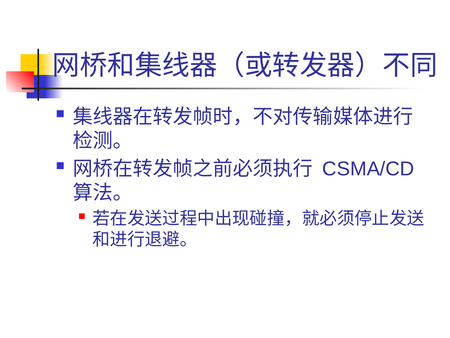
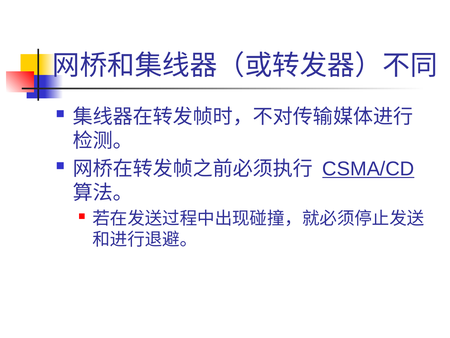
CSMA/CD underline: none -> present (368, 169)
